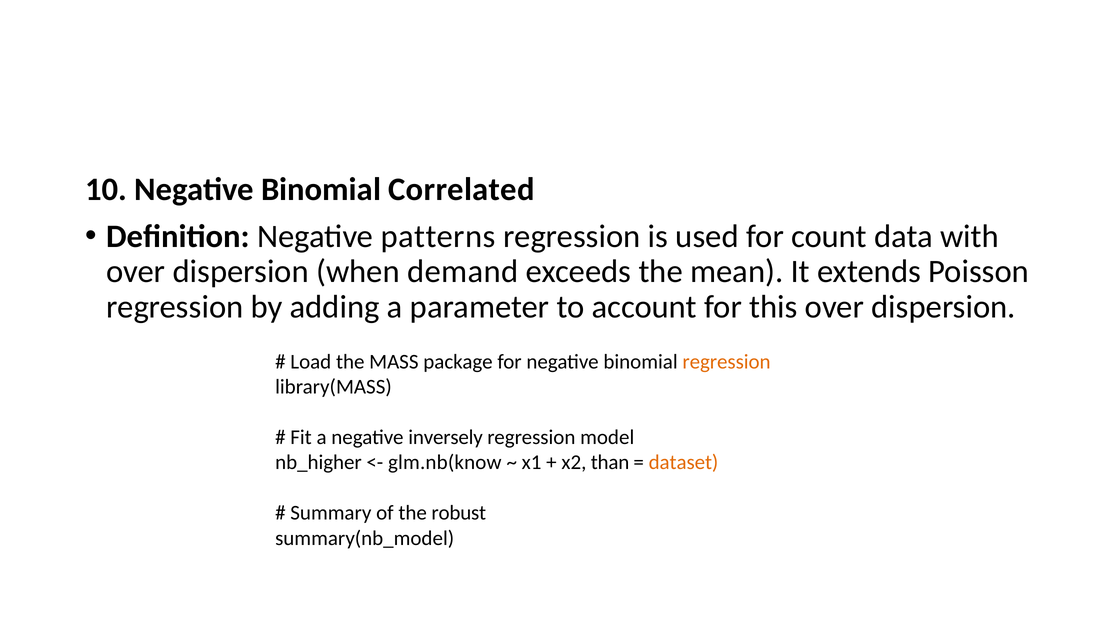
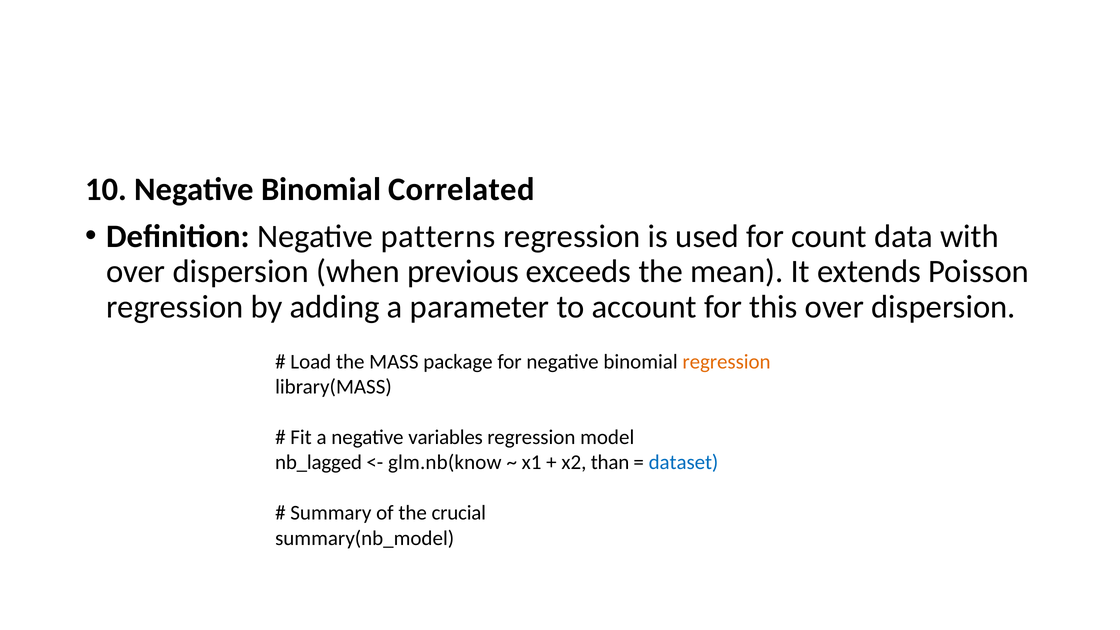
demand: demand -> previous (463, 272)
inversely: inversely -> variables (446, 437)
nb_higher: nb_higher -> nb_lagged (319, 463)
dataset colour: orange -> blue (683, 463)
robust: robust -> crucial (459, 513)
